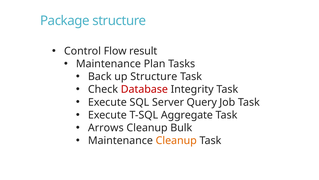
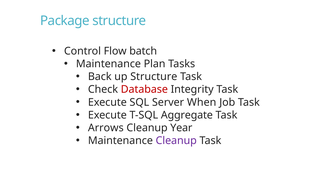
result: result -> batch (143, 51)
Query: Query -> When (202, 102)
Bulk: Bulk -> Year (181, 127)
Cleanup colour: orange -> purple (176, 140)
